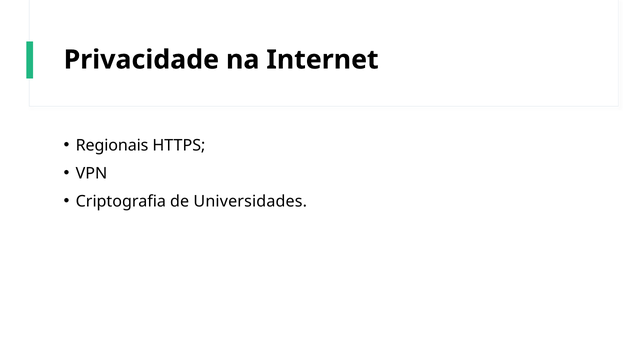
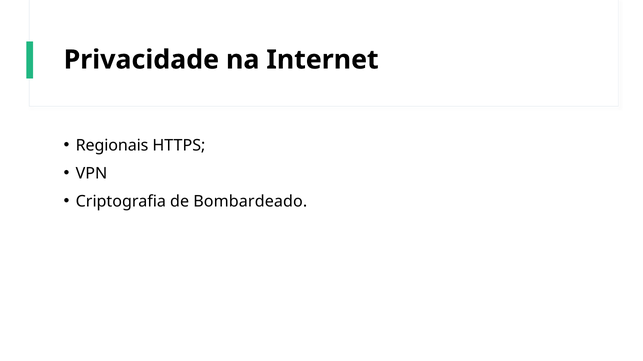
Universidades: Universidades -> Bombardeado (250, 202)
